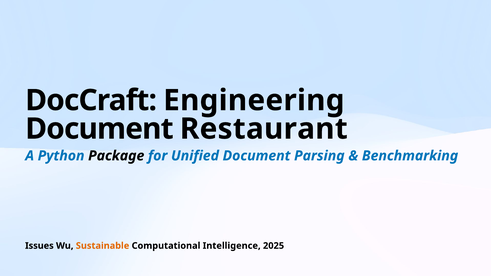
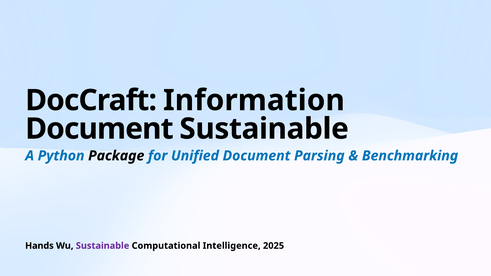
Engineering: Engineering -> Information (254, 100)
Document Restaurant: Restaurant -> Sustainable (264, 129)
Issues: Issues -> Hands (39, 246)
Sustainable colour: orange -> purple (103, 246)
